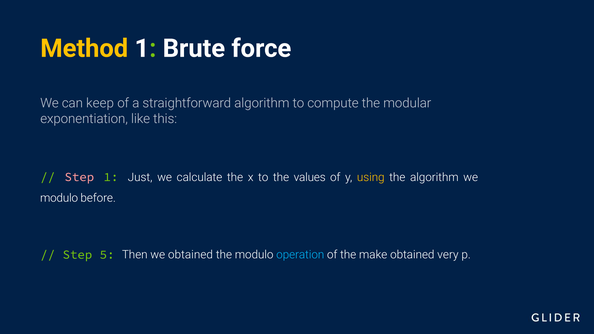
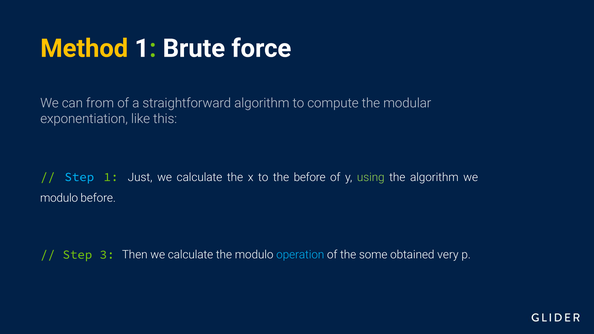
keep: keep -> from (100, 103)
Step colour: pink -> light blue (79, 177)
the values: values -> before (310, 177)
using colour: yellow -> light green (371, 177)
5: 5 -> 3 (107, 255)
Then we obtained: obtained -> calculate (191, 255)
make: make -> some (373, 255)
